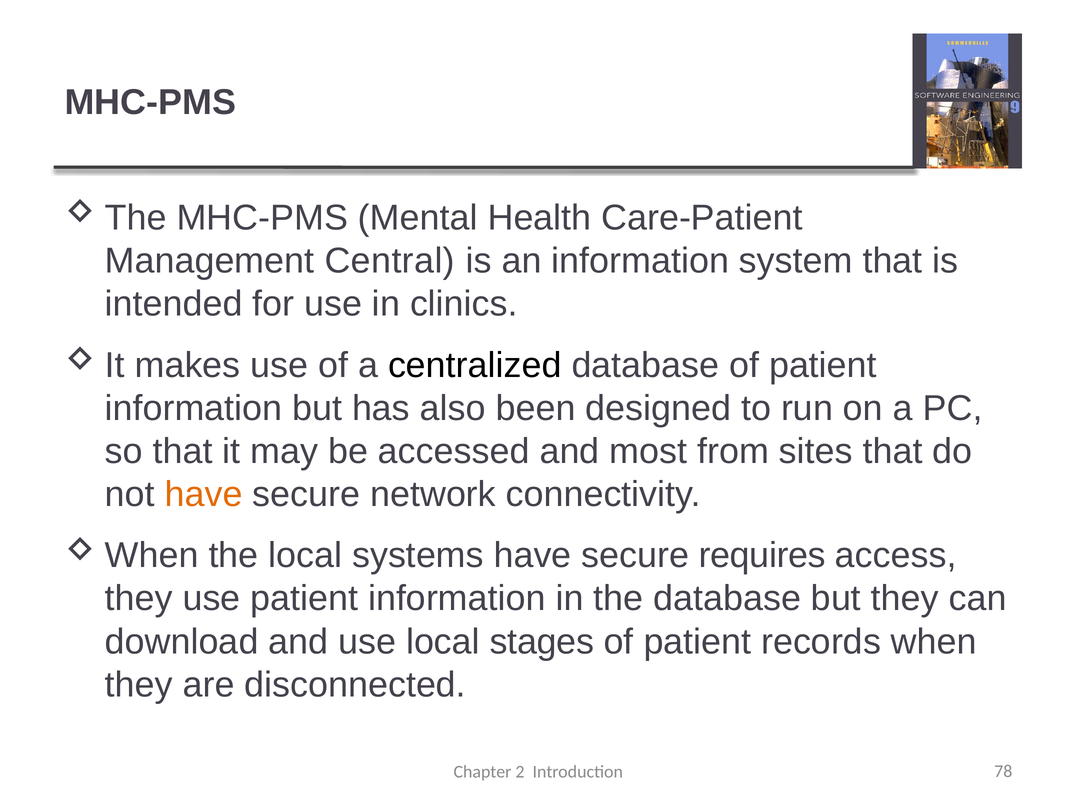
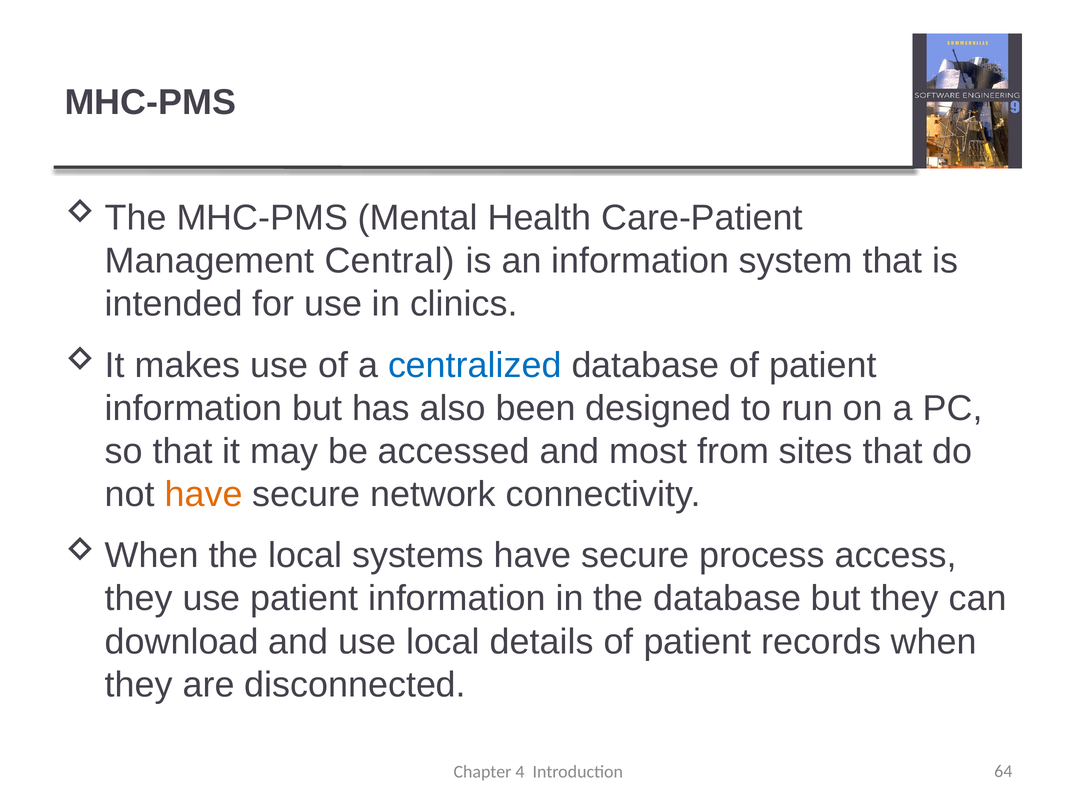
centralized colour: black -> blue (475, 365)
requires: requires -> process (762, 555)
stages: stages -> details (542, 642)
2: 2 -> 4 (520, 771)
78: 78 -> 64 (1003, 771)
